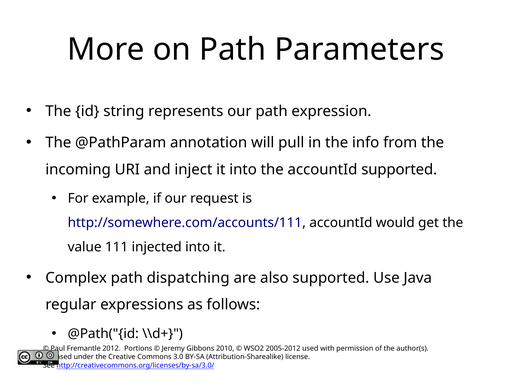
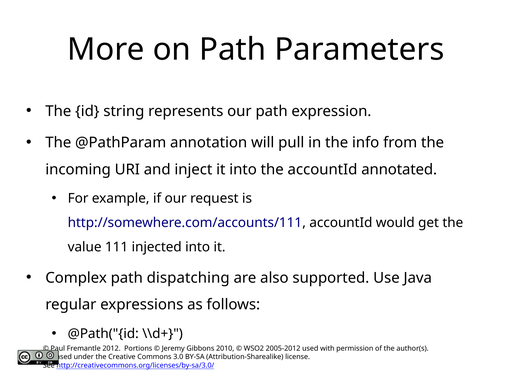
accountId supported: supported -> annotated (399, 169)
